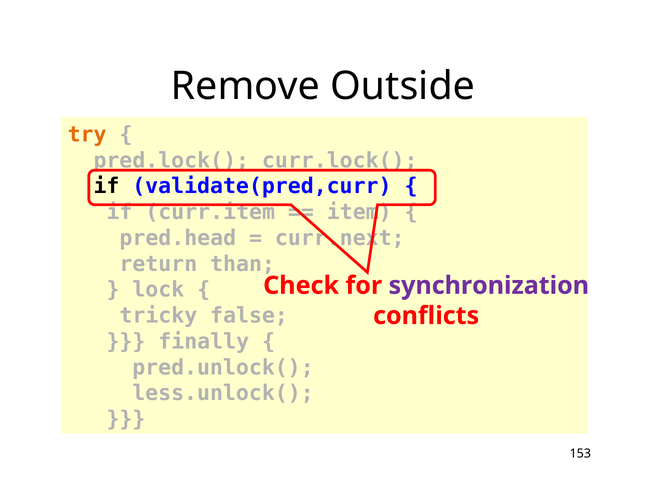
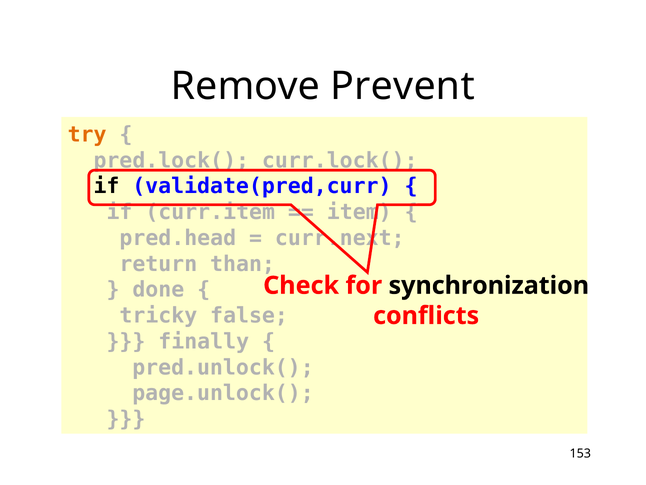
Outside: Outside -> Prevent (402, 86)
lock: lock -> done (158, 289)
synchronization colour: purple -> black (489, 285)
less.unlock(: less.unlock( -> page.unlock( (223, 393)
